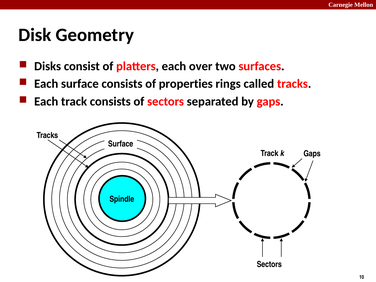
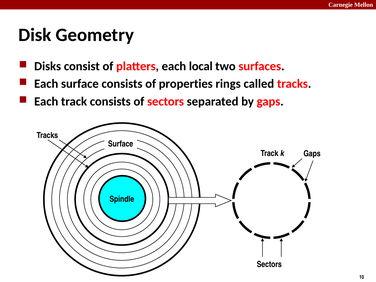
over: over -> local (201, 66)
